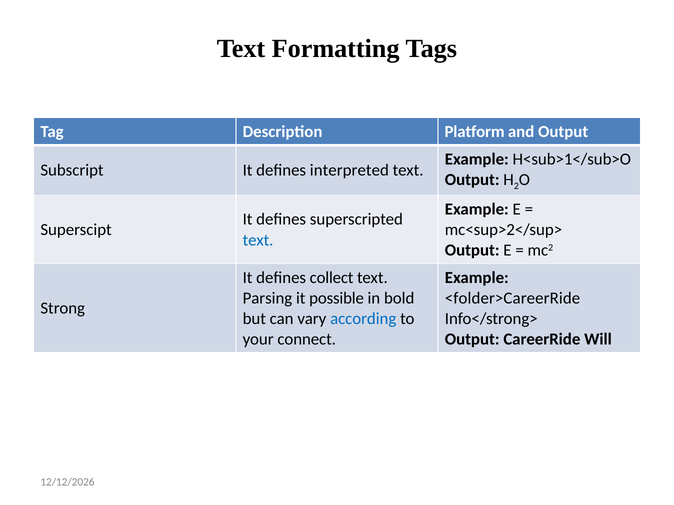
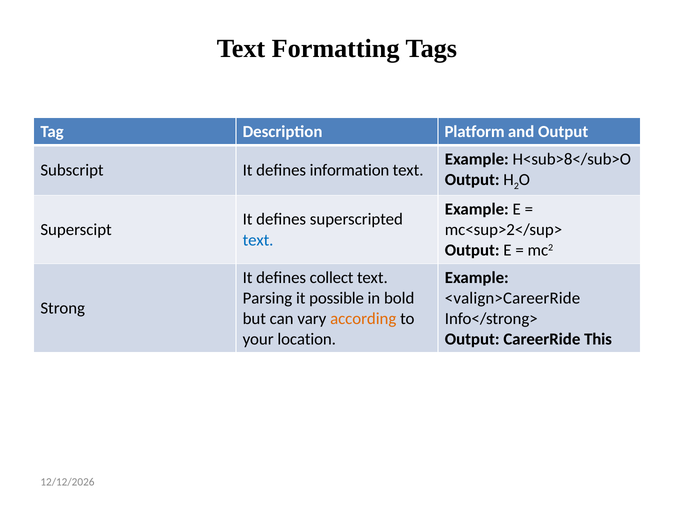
H<sub>1</sub>O: H<sub>1</sub>O -> H<sub>8</sub>O (572, 159)
interpreted: interpreted -> information (350, 171)
<folder>CareerRide: <folder>CareerRide -> <valign>CareerRide (513, 298)
according colour: blue -> orange (363, 319)
connect: connect -> location (307, 339)
Will: Will -> This (598, 339)
